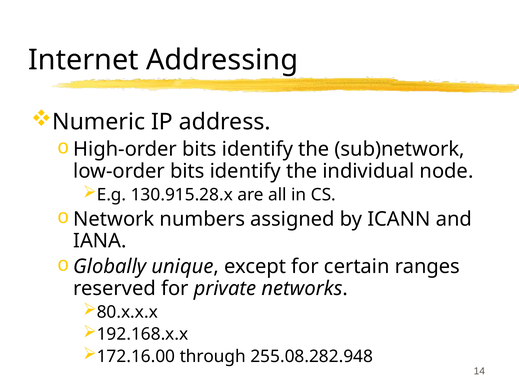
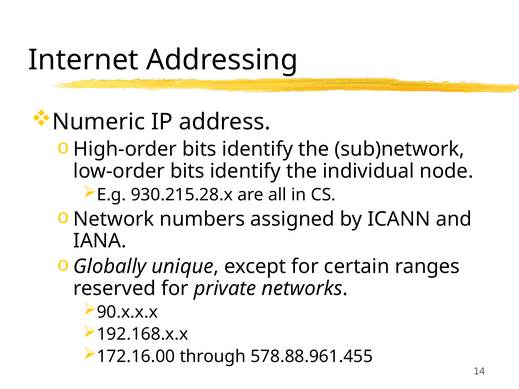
130.915.28.x: 130.915.28.x -> 930.215.28.x (182, 195)
80.x.x.x: 80.x.x.x -> 90.x.x.x (127, 312)
255.08.282.948: 255.08.282.948 -> 578.88.961.455 (312, 357)
